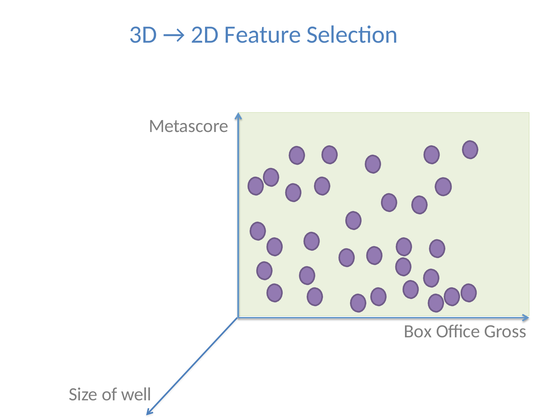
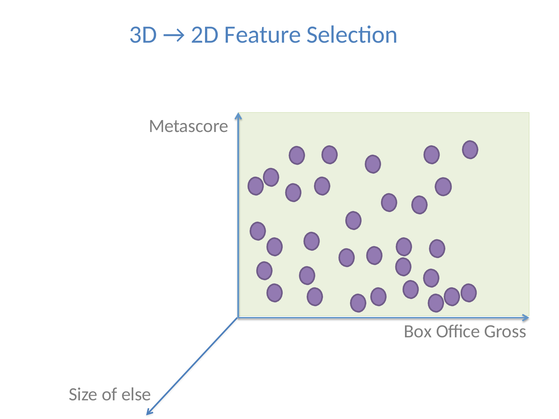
well: well -> else (136, 395)
